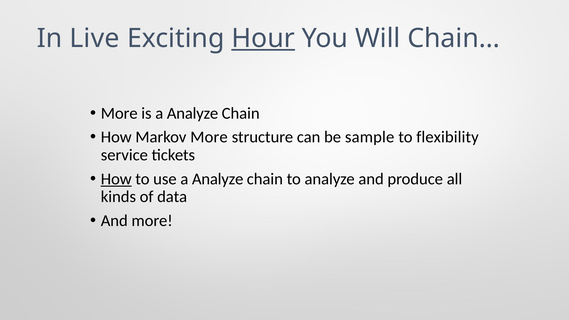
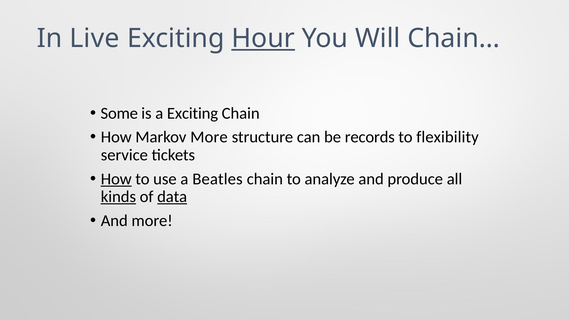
More: More -> Some (119, 113)
is a Analyze: Analyze -> Exciting (193, 113)
sample: sample -> records (370, 137)
use a Analyze: Analyze -> Beatles (217, 179)
kinds underline: none -> present (118, 197)
data underline: none -> present (172, 197)
